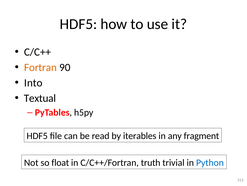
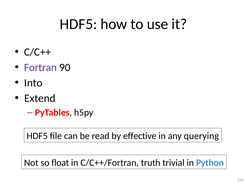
Fortran colour: orange -> purple (41, 67)
Textual: Textual -> Extend (40, 98)
iterables: iterables -> effective (140, 135)
fragment: fragment -> querying (201, 135)
